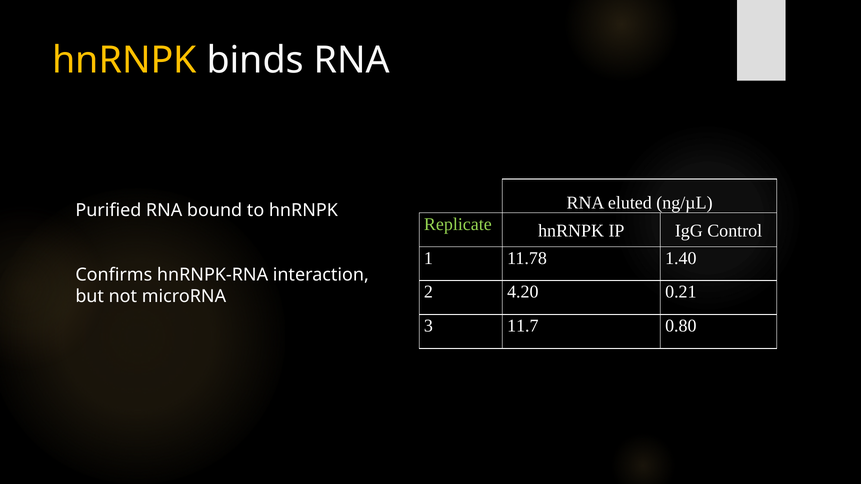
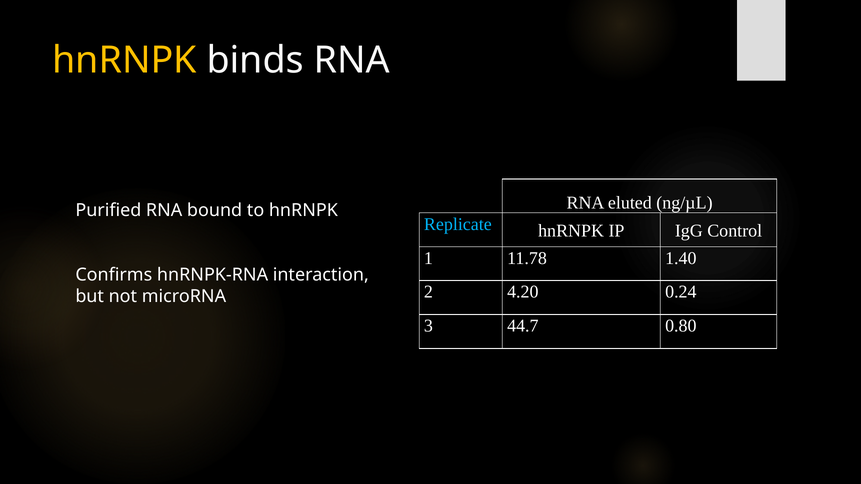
Replicate colour: light green -> light blue (458, 224)
0.21: 0.21 -> 0.24 (681, 292)
11.7: 11.7 -> 44.7 (523, 326)
